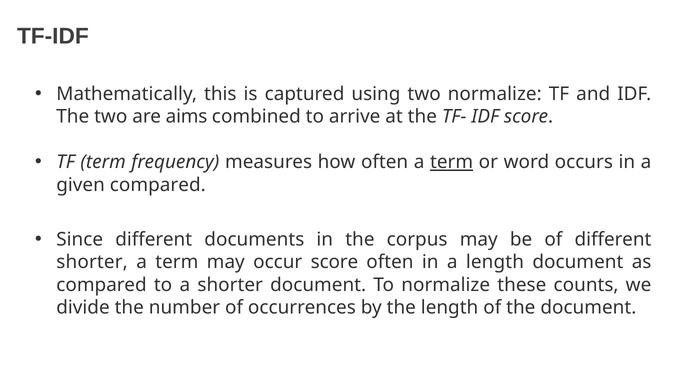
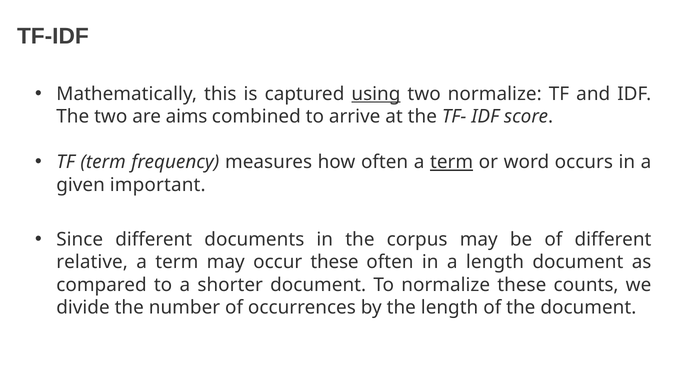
using underline: none -> present (376, 94)
given compared: compared -> important (158, 185)
shorter: shorter -> relative (92, 262)
occur score: score -> these (334, 262)
